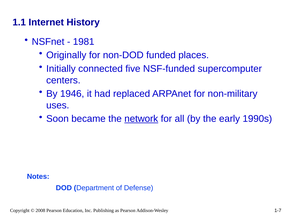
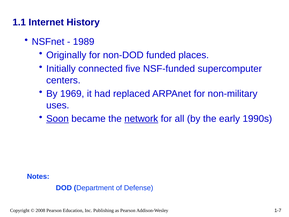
1981: 1981 -> 1989 (84, 42)
1946: 1946 -> 1969 (72, 94)
Soon underline: none -> present (57, 119)
